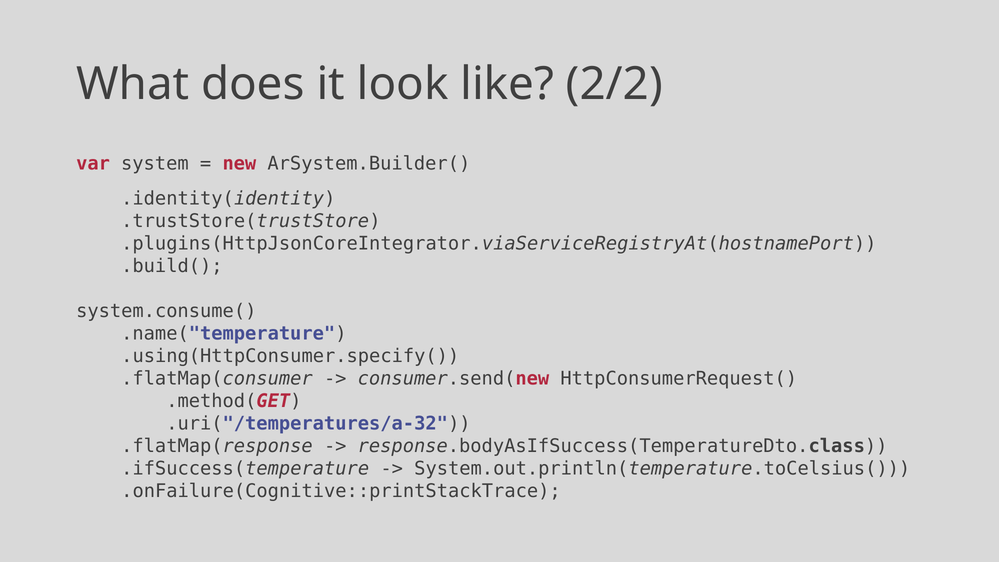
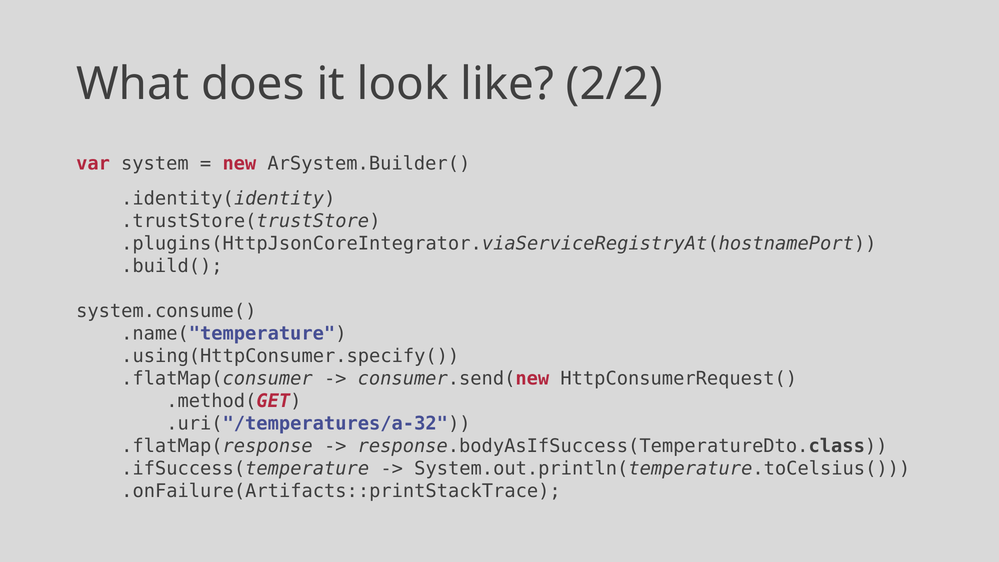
.onFailure(Cognitive::printStackTrace: .onFailure(Cognitive::printStackTrace -> .onFailure(Artifacts::printStackTrace (341, 491)
